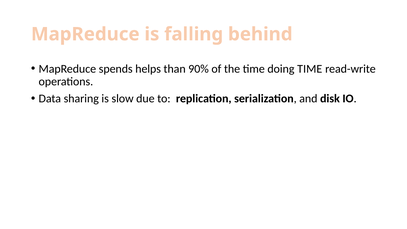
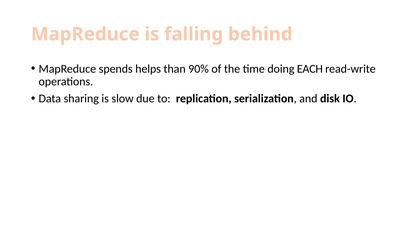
doing TIME: TIME -> EACH (310, 69)
